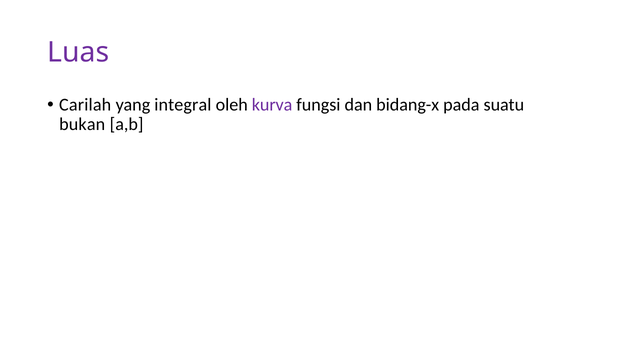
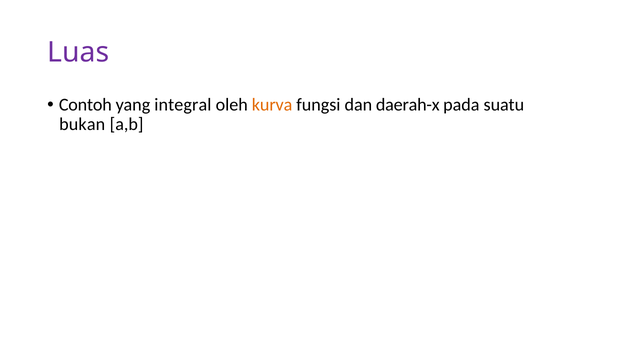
Carilah: Carilah -> Contoh (85, 105)
kurva colour: purple -> orange (272, 105)
bidang-x: bidang-x -> daerah-x (408, 105)
